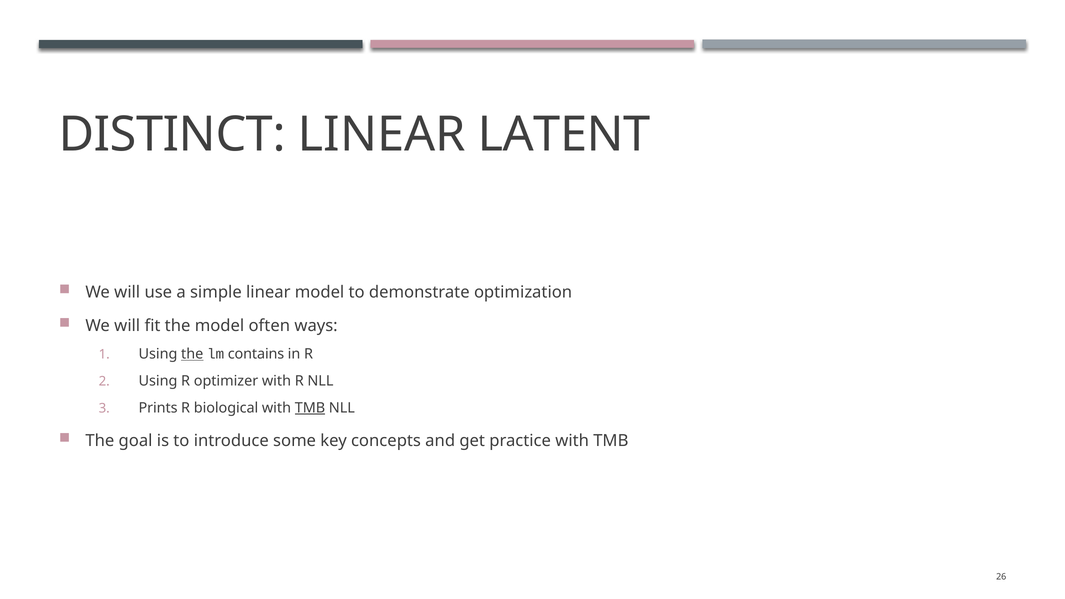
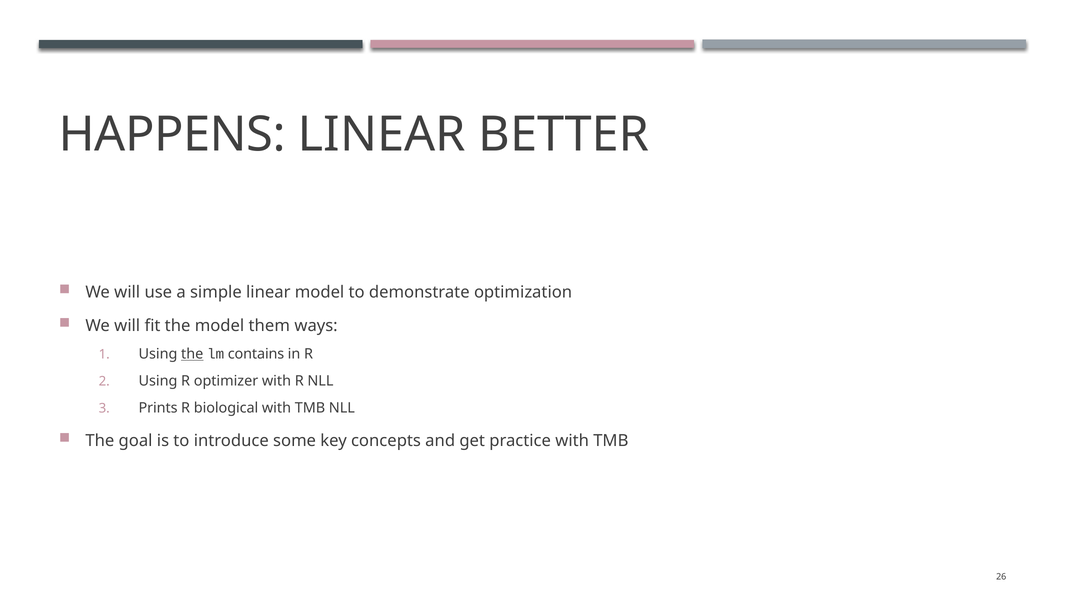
DISTINCT: DISTINCT -> HAPPENS (172, 134)
LATENT: LATENT -> BETTER (564, 134)
often: often -> them (269, 326)
TMB underline: present -> none (310, 408)
